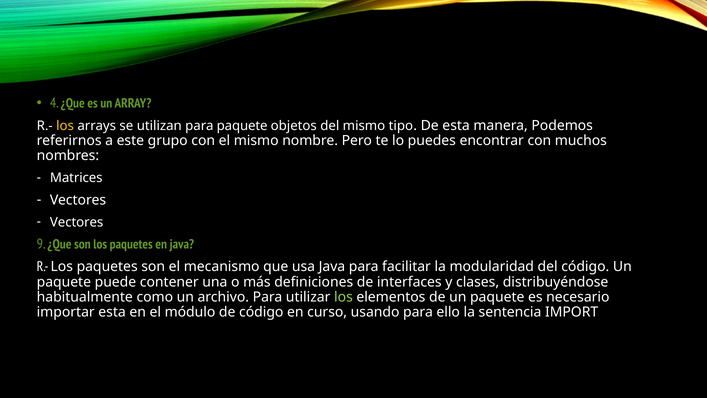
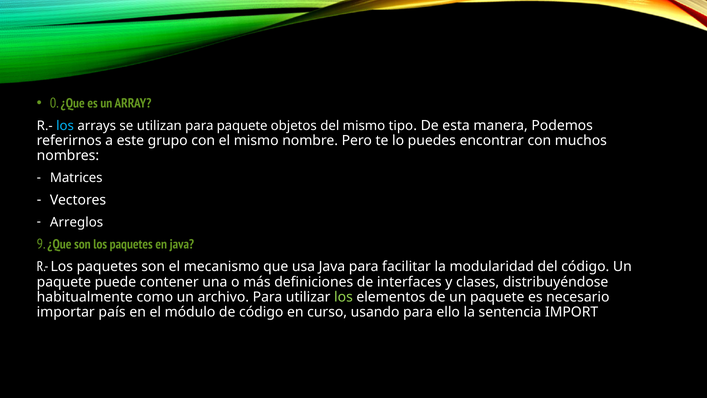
4: 4 -> 0 (54, 103)
los colour: yellow -> light blue (65, 126)
Vectores: Vectores -> Arreglos (77, 222)
importar esta: esta -> país (112, 312)
